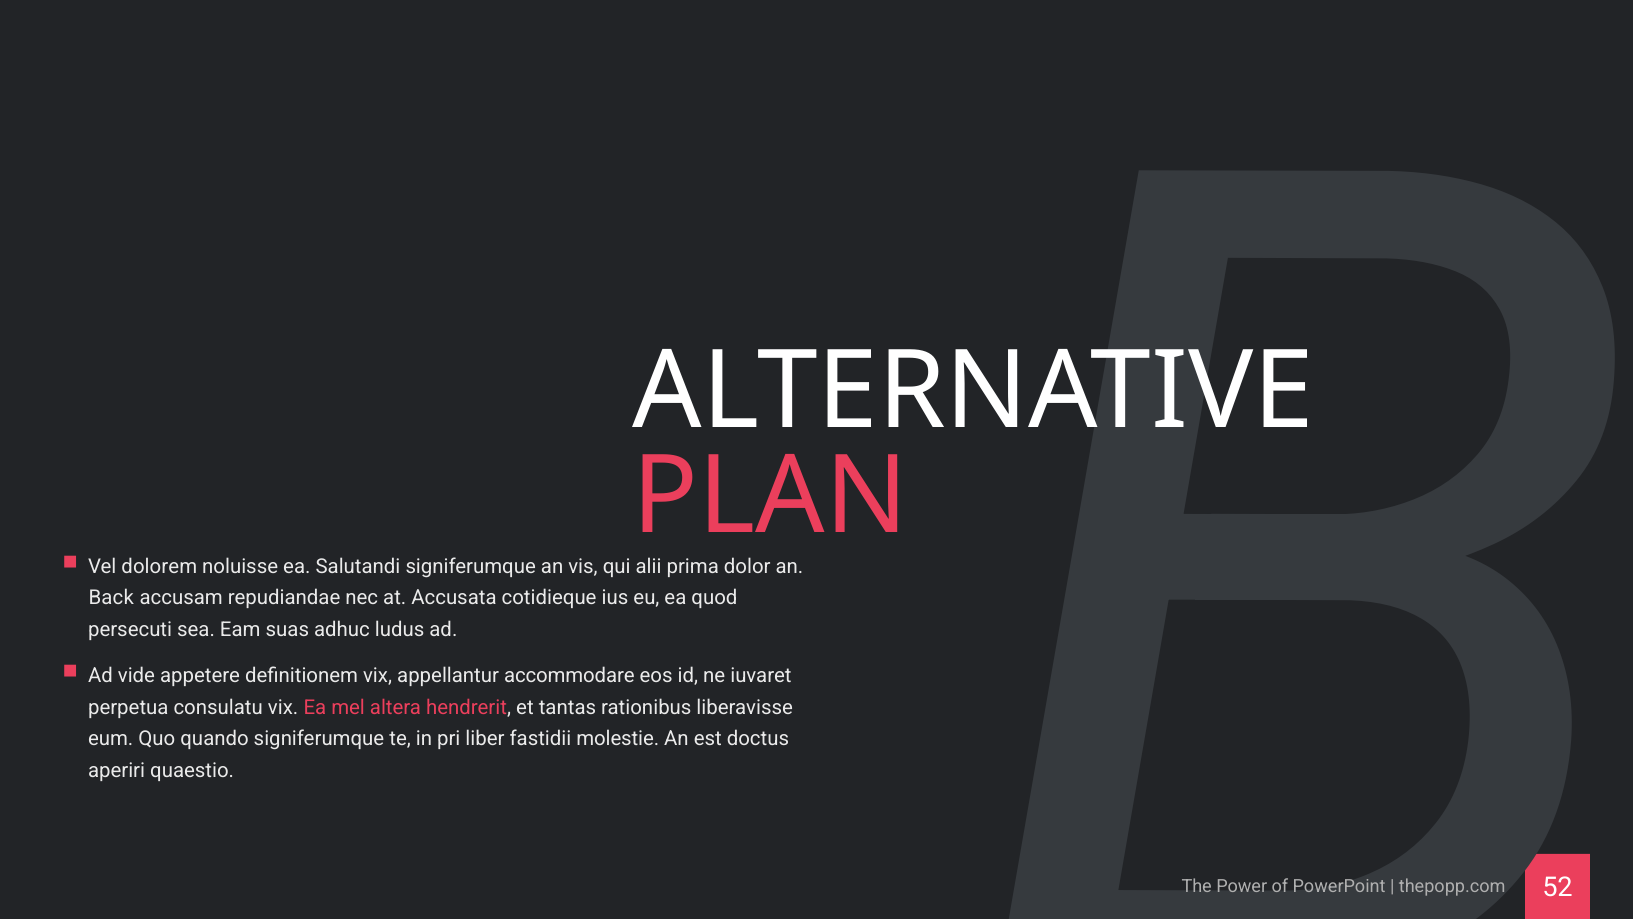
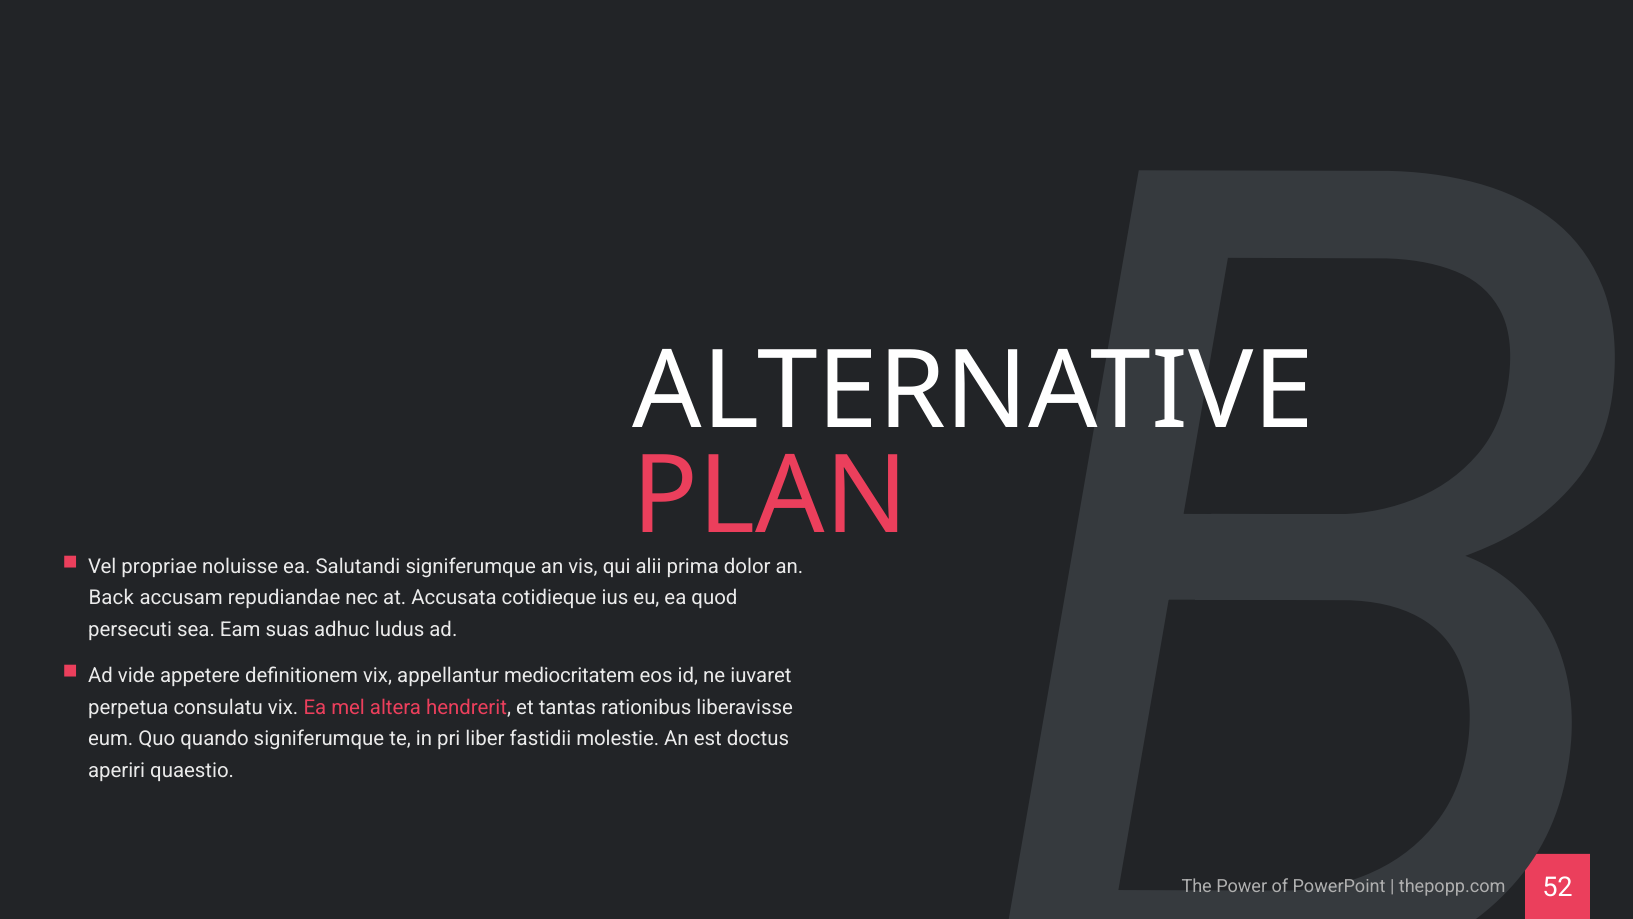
dolorem: dolorem -> propriae (159, 566)
accommodare: accommodare -> mediocritatem (569, 675)
